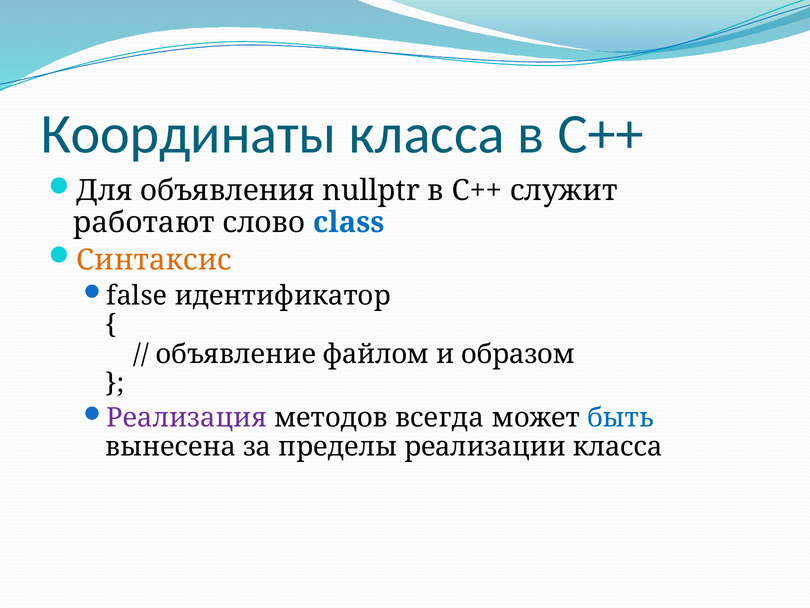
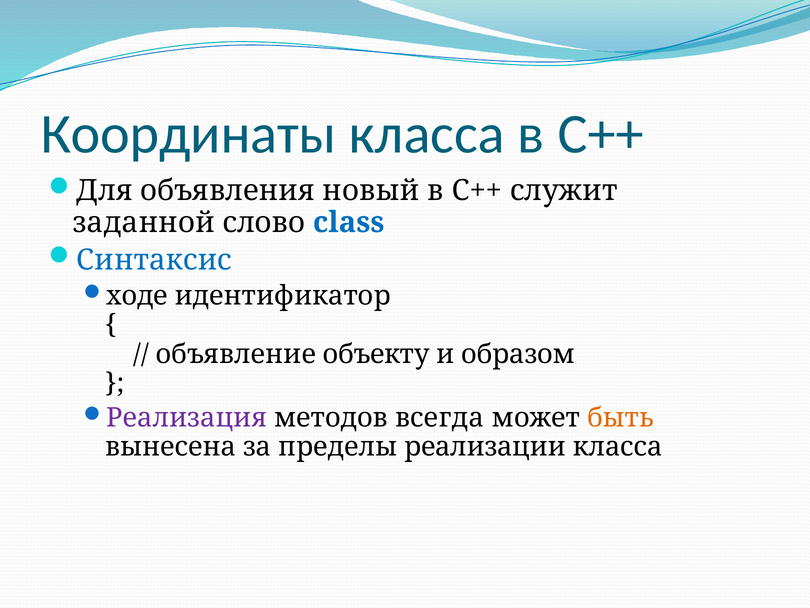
nullptr: nullptr -> новый (371, 191)
работают: работают -> заданной (144, 222)
Синтаксис colour: orange -> blue (154, 260)
false: false -> ходе (137, 296)
файлом: файлом -> объекту (376, 354)
быть colour: blue -> orange (620, 418)
